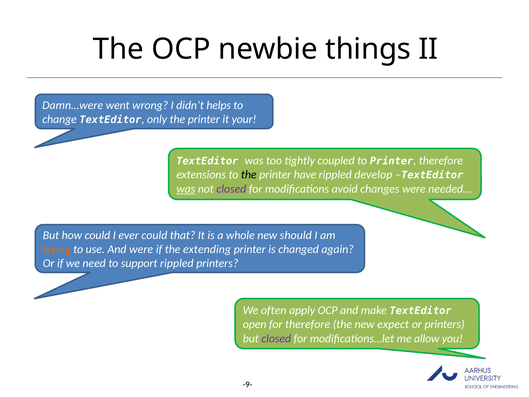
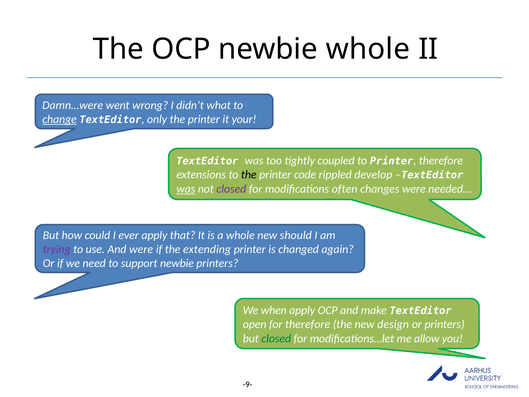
newbie things: things -> whole (368, 49)
helps: helps -> what (219, 105)
change underline: none -> present (60, 119)
have: have -> code (305, 175)
avoid: avoid -> often (345, 189)
ever could: could -> apply (154, 235)
trying colour: orange -> purple (57, 249)
support rippled: rippled -> newbie (177, 263)
often: often -> when (274, 310)
expect: expect -> design (393, 324)
closed colour: purple -> green (276, 338)
